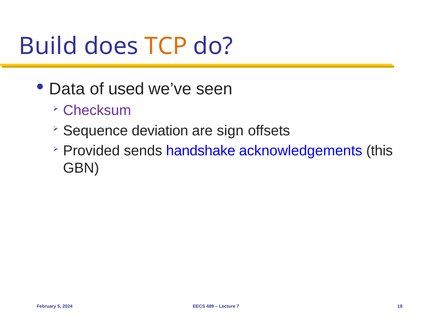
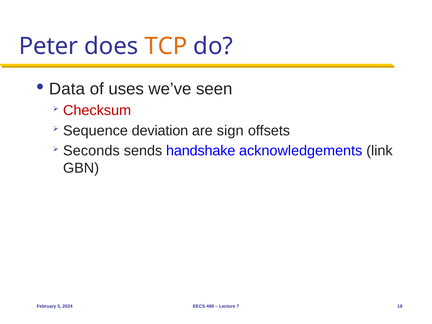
Build: Build -> Peter (48, 46)
used: used -> uses (126, 89)
Checksum colour: purple -> red (97, 110)
Provided: Provided -> Seconds (91, 151)
this: this -> link (379, 151)
